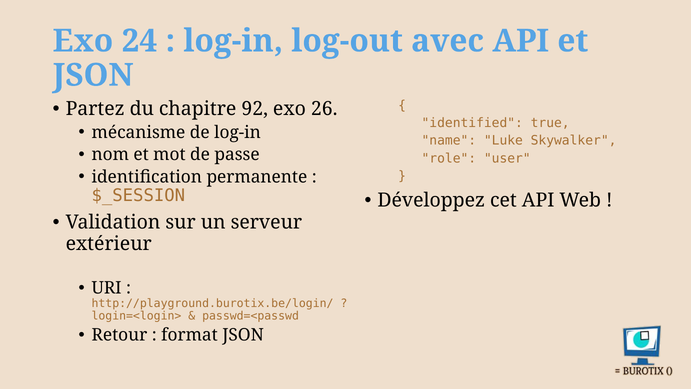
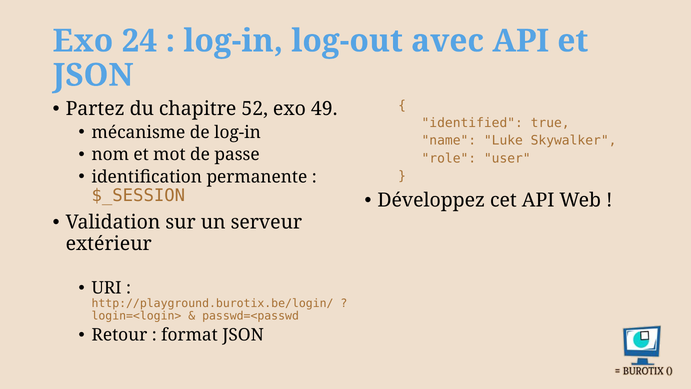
92: 92 -> 52 (255, 109)
26: 26 -> 49 (324, 109)
